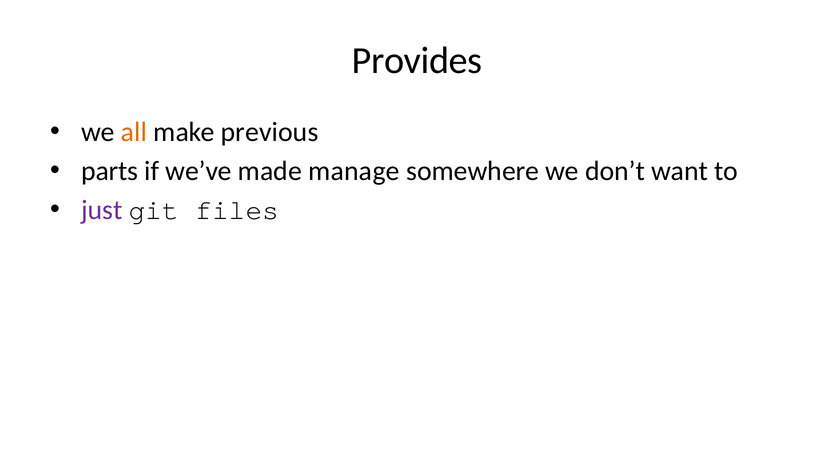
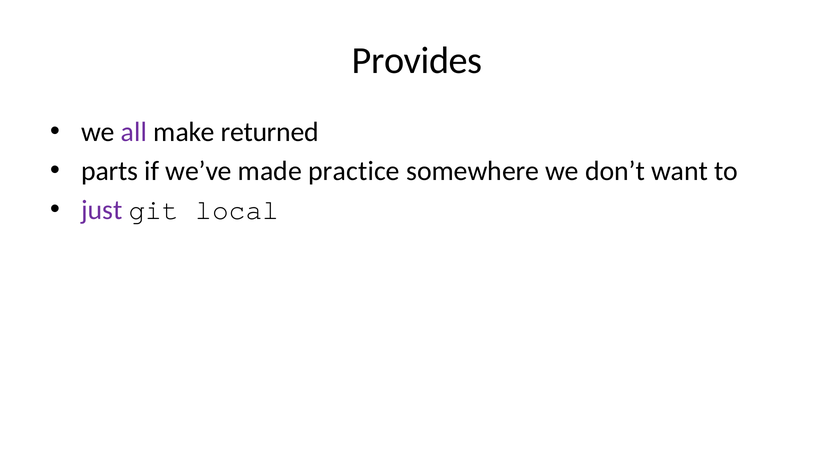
all colour: orange -> purple (134, 132)
previous: previous -> returned (270, 132)
manage: manage -> practice (354, 171)
files: files -> local (237, 210)
